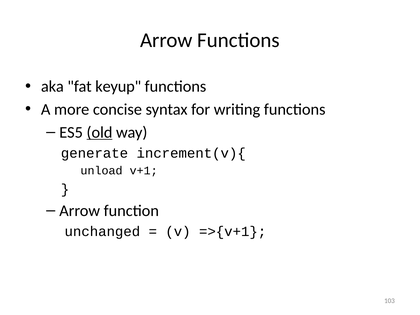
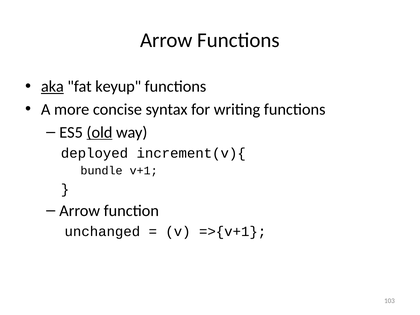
aka underline: none -> present (52, 87)
generate: generate -> deployed (95, 153)
unload: unload -> bundle (102, 171)
